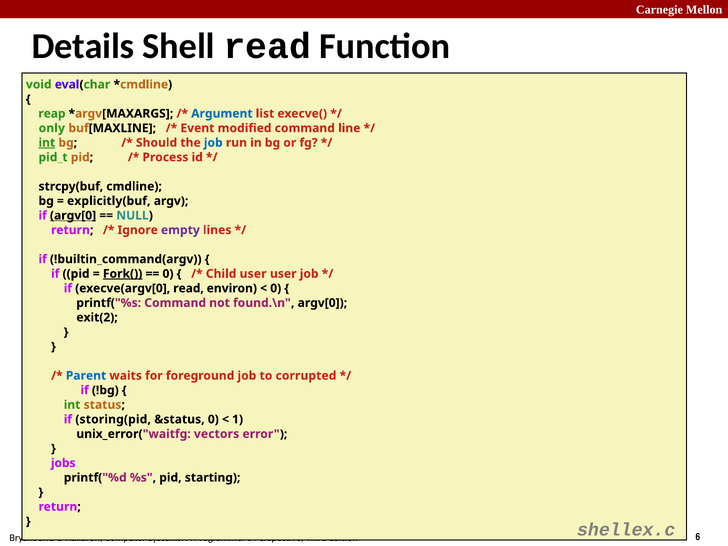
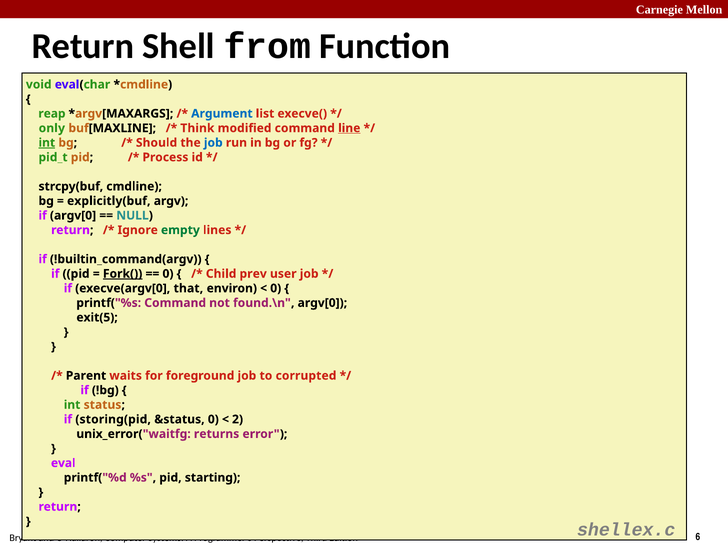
Details: Details -> Return (83, 46)
Shell read: read -> from (267, 46)
Event: Event -> Think (197, 128)
line underline: none -> present (349, 128)
argv[0 underline: present -> none (73, 216)
empty colour: purple -> green (180, 230)
Child user: user -> prev (253, 274)
execve(argv[0 read: read -> that (188, 288)
exit(2: exit(2 -> exit(5 (97, 317)
Parent colour: blue -> black (86, 376)
1: 1 -> 2 (238, 419)
vectors: vectors -> returns (217, 434)
jobs: jobs -> eval (63, 463)
